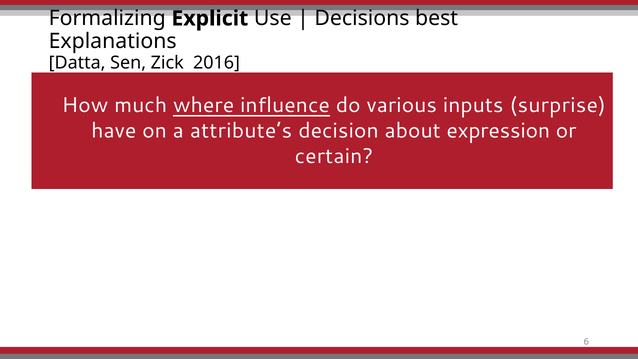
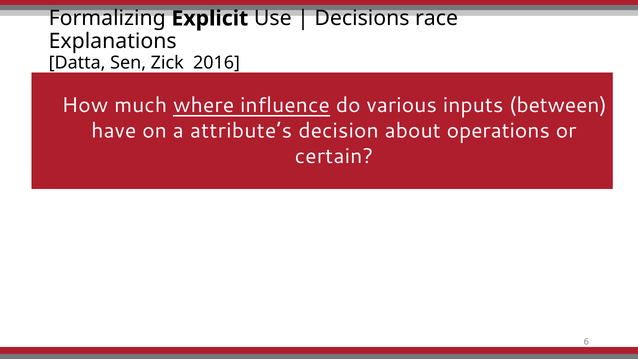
best: best -> race (437, 18)
surprise: surprise -> between (558, 105)
expression: expression -> operations (498, 131)
